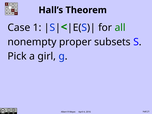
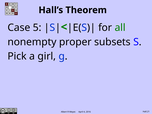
1: 1 -> 5 (37, 28)
